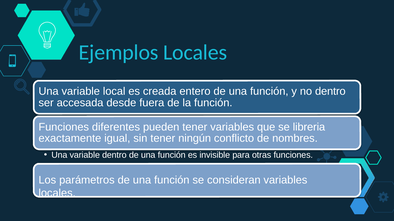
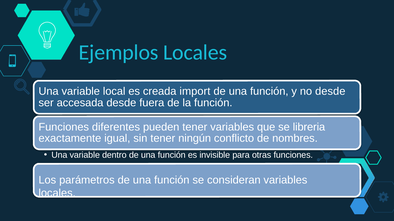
entero: entero -> import (195, 92)
no dentro: dentro -> desde (330, 92)
